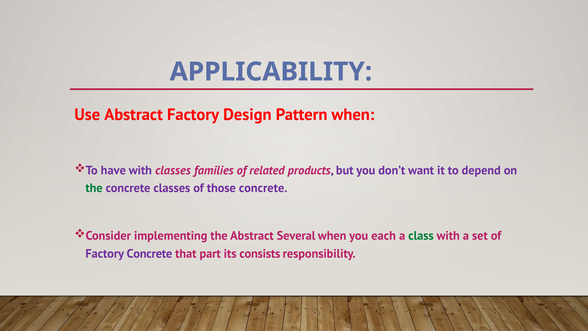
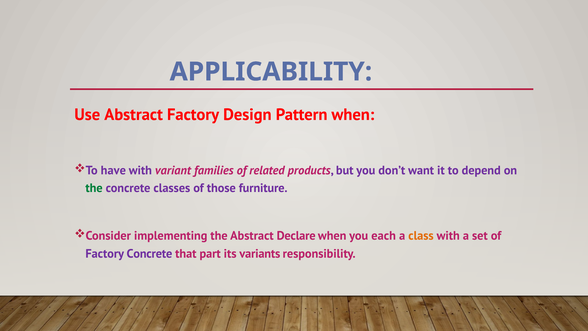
with classes: classes -> variant (173, 170)
those concrete: concrete -> furniture (263, 188)
Several: Several -> Declare (296, 236)
class colour: green -> orange (421, 236)
consists: consists -> variants (260, 254)
